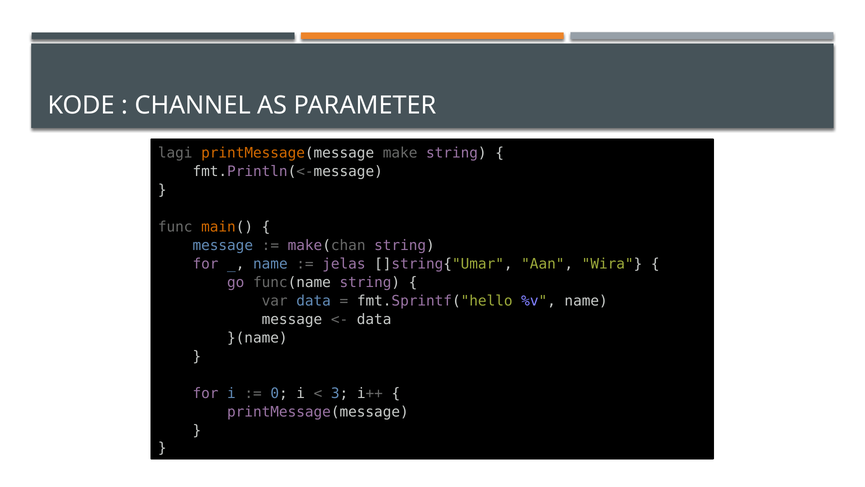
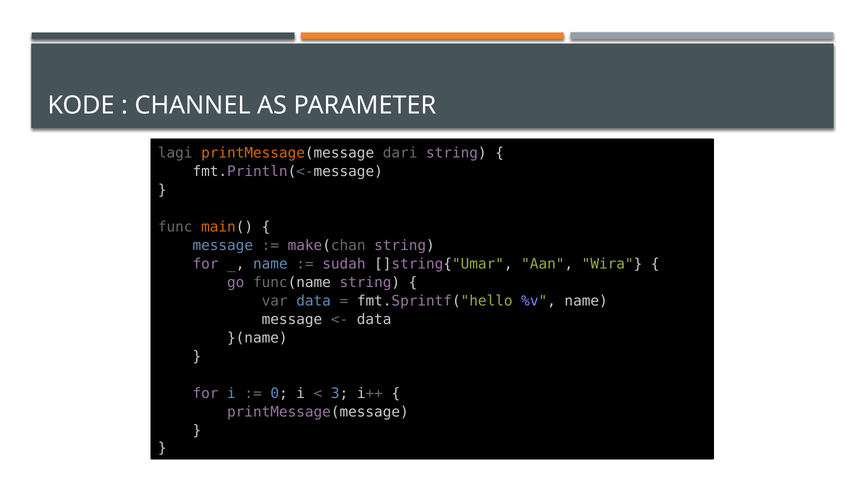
make: make -> dari (400, 153)
jelas: jelas -> sudah (344, 264)
